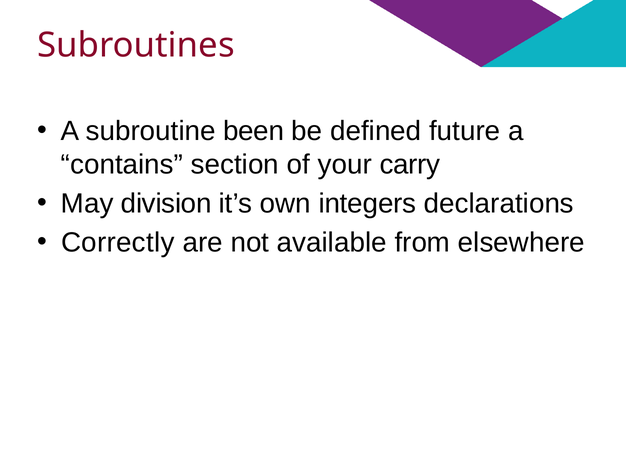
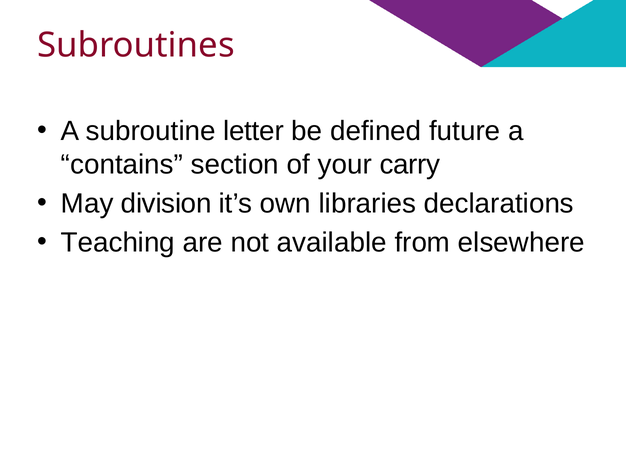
been: been -> letter (254, 131)
integers: integers -> libraries (367, 204)
Correctly: Correctly -> Teaching (118, 243)
